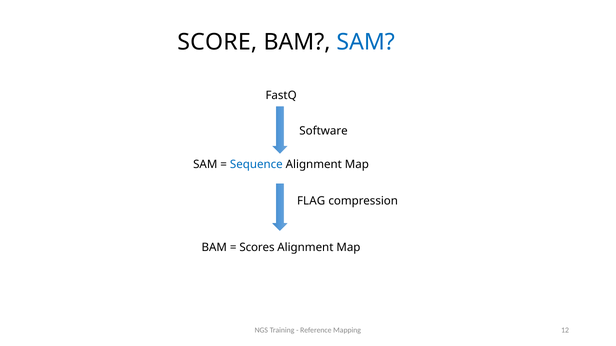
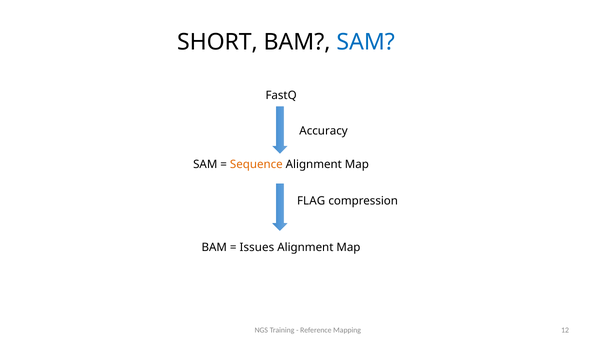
SCORE: SCORE -> SHORT (217, 42)
Software: Software -> Accuracy (324, 131)
Sequence colour: blue -> orange (256, 165)
Scores: Scores -> Issues (257, 248)
